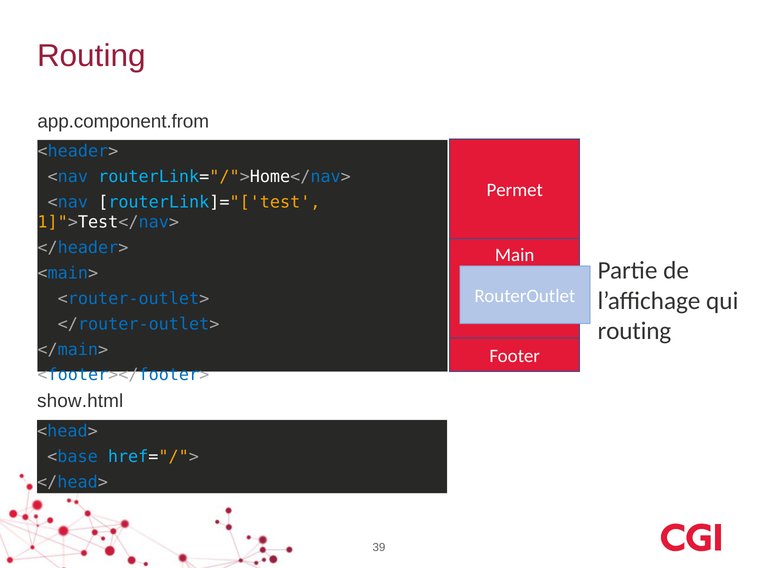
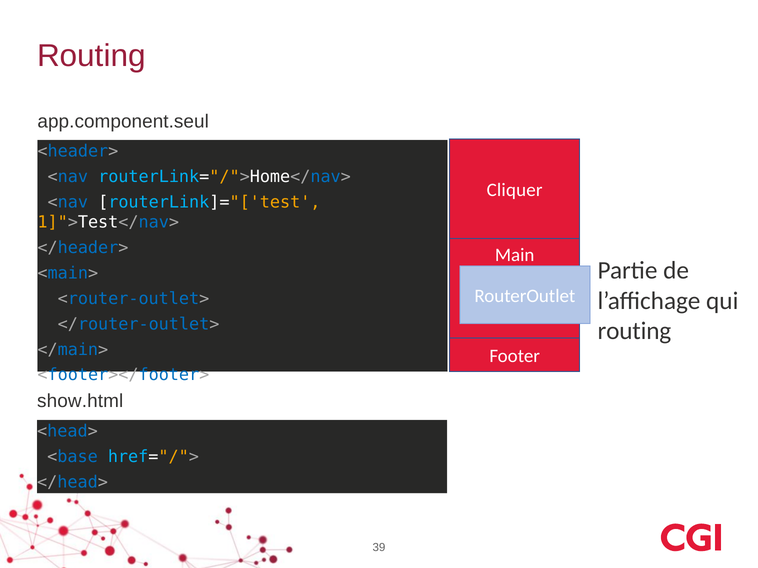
app.component.from: app.component.from -> app.component.seul (123, 121)
Permet: Permet -> Cliquer (515, 190)
